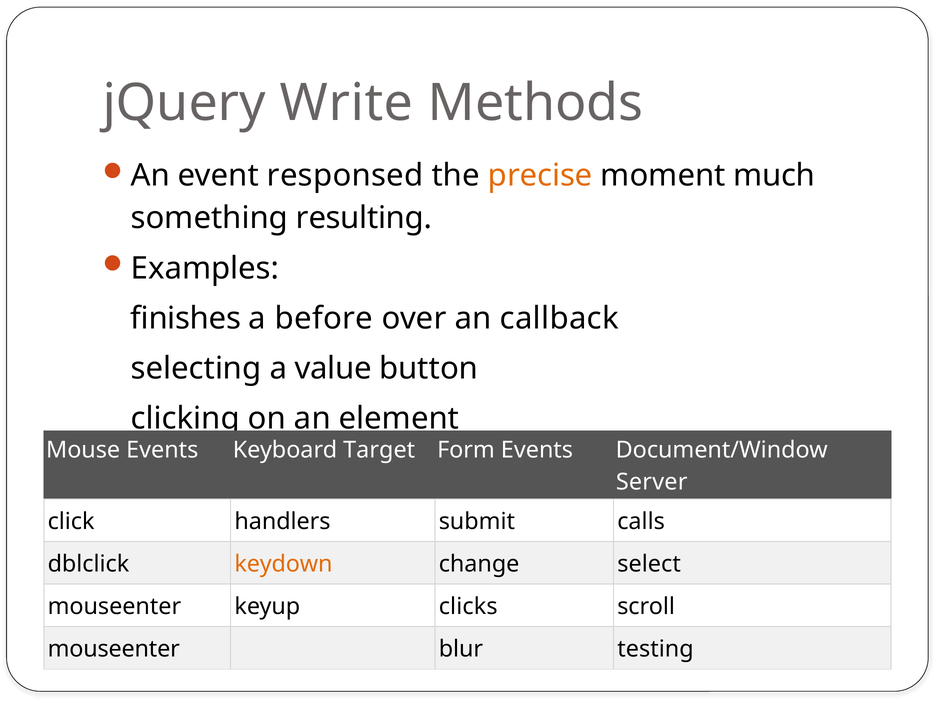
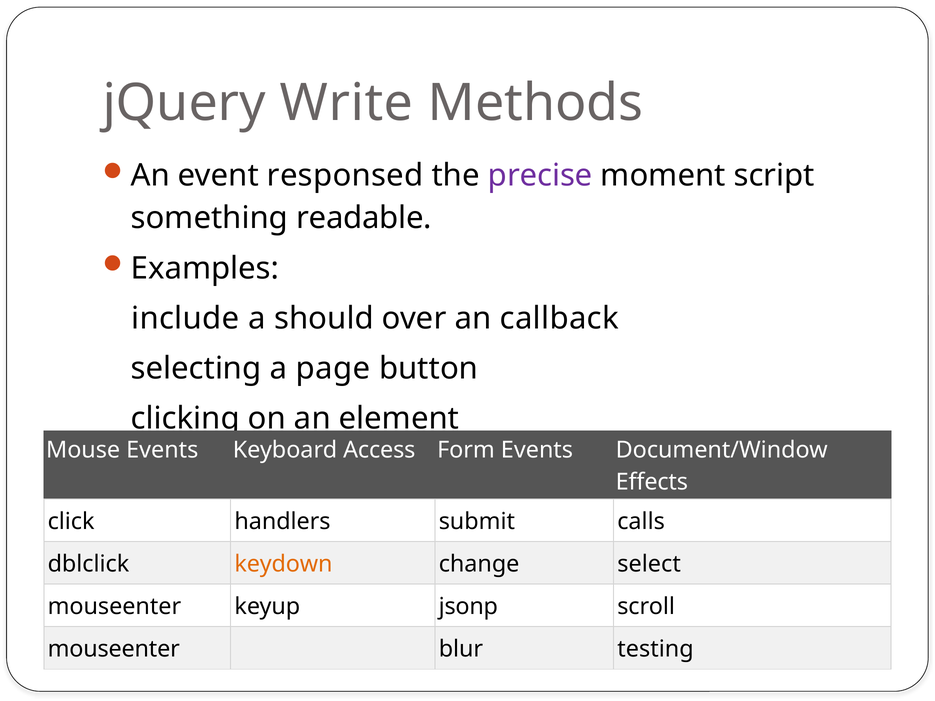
precise colour: orange -> purple (540, 176)
much: much -> script (774, 176)
resulting: resulting -> readable (364, 218)
finishes: finishes -> include (185, 318)
before: before -> should (324, 318)
value: value -> page (333, 369)
Target: Target -> Access (379, 450)
Server: Server -> Effects (652, 482)
clicks: clicks -> jsonp (468, 607)
